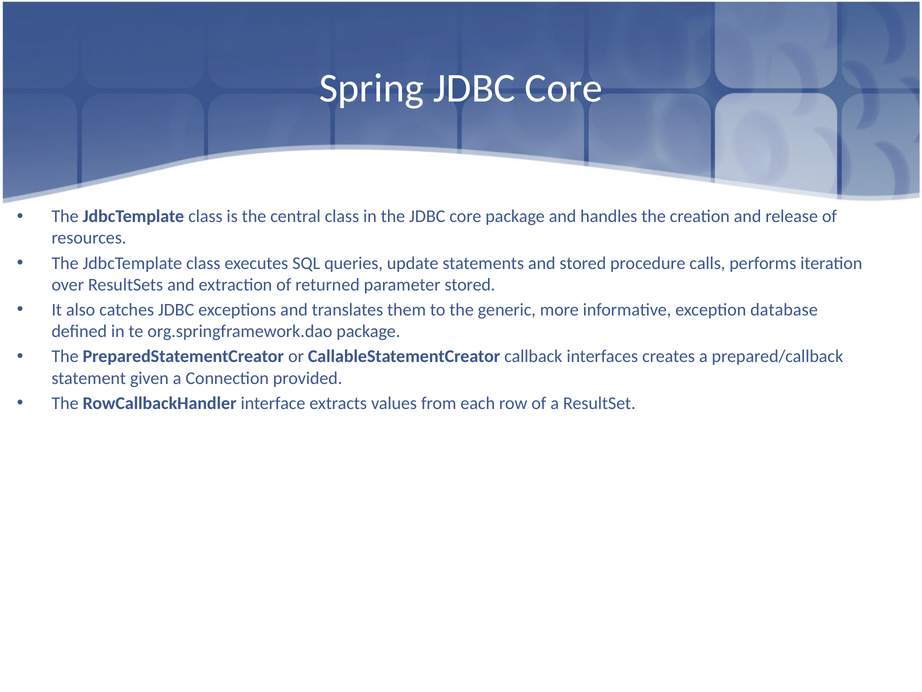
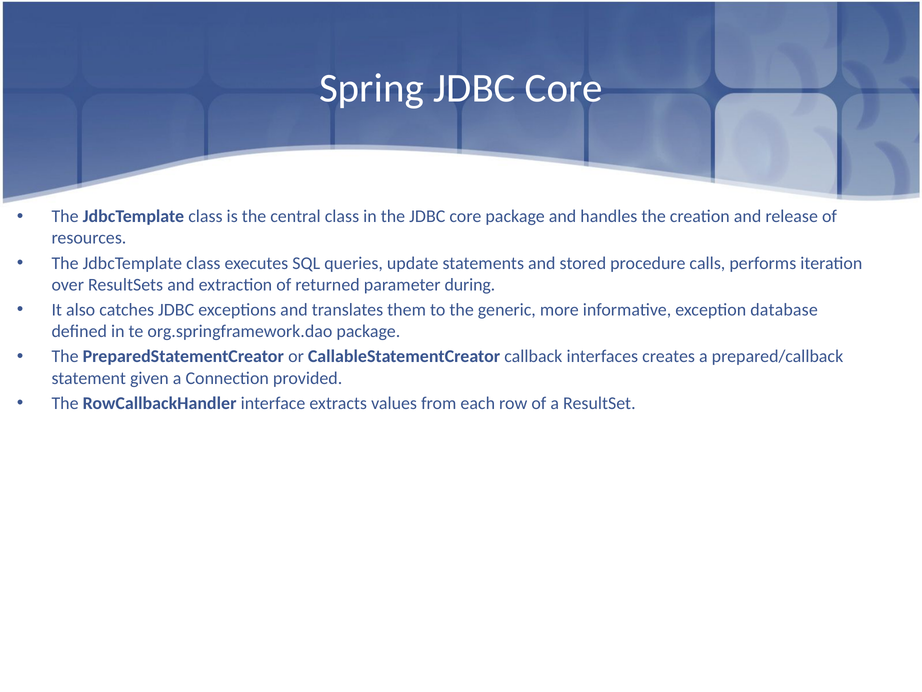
parameter stored: stored -> during (470, 285)
